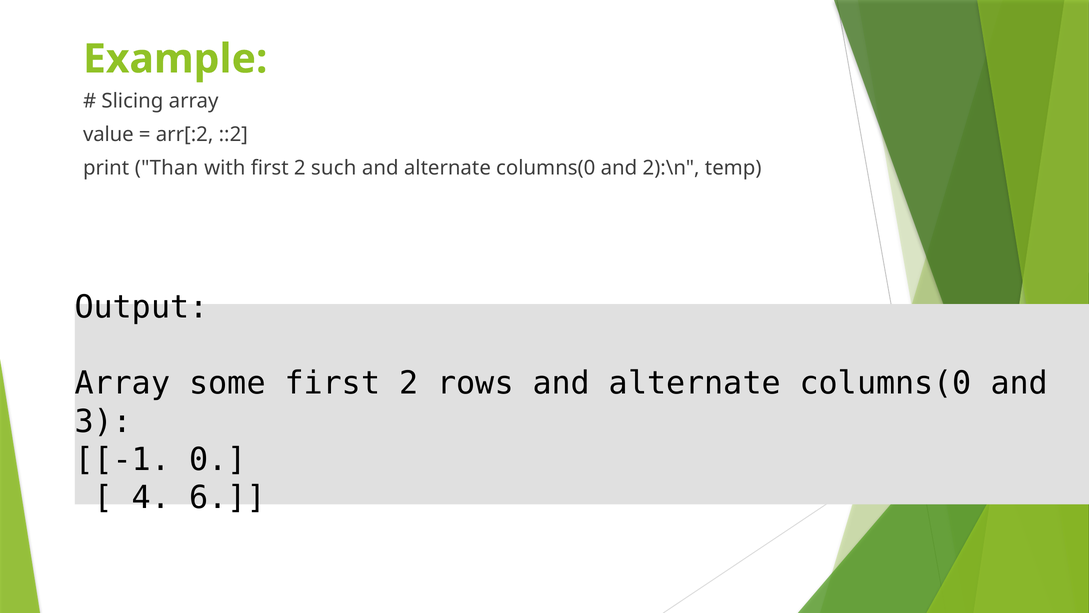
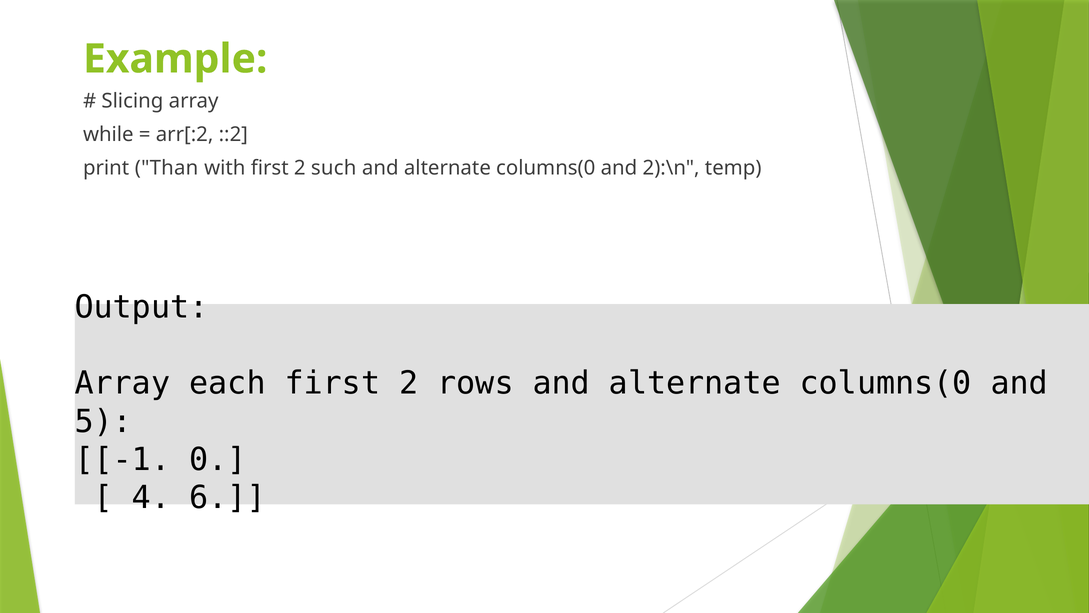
value: value -> while (108, 134)
some: some -> each (227, 383)
3: 3 -> 5 (103, 421)
